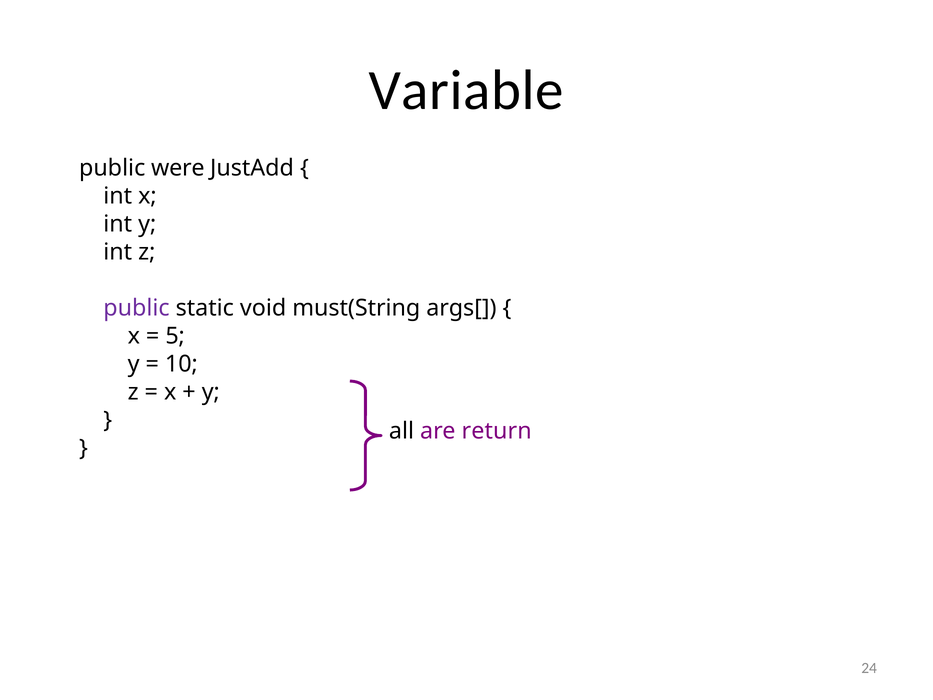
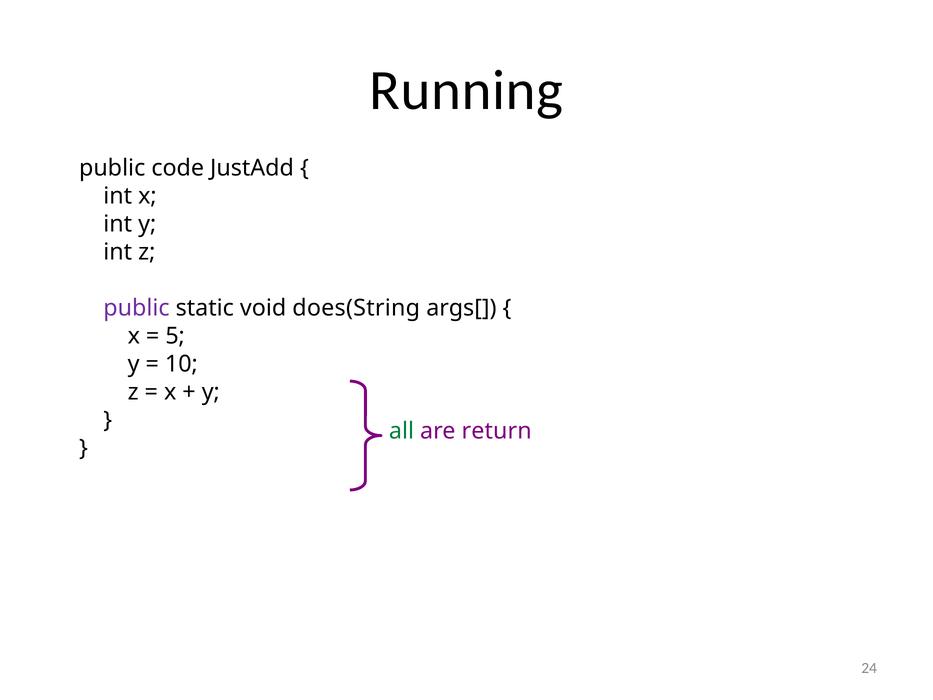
Variable: Variable -> Running (466, 90)
were: were -> code (178, 168)
must(String: must(String -> does(String (356, 308)
all colour: black -> green (402, 431)
